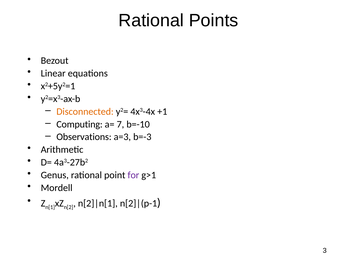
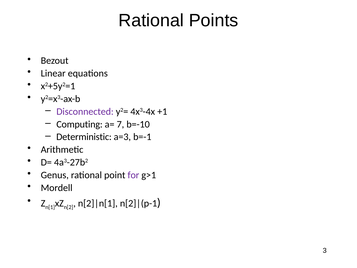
Disconnected colour: orange -> purple (85, 111)
Observations: Observations -> Deterministic (84, 137)
b=-3: b=-3 -> b=-1 (142, 137)
